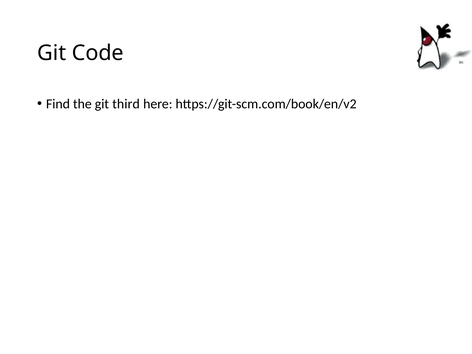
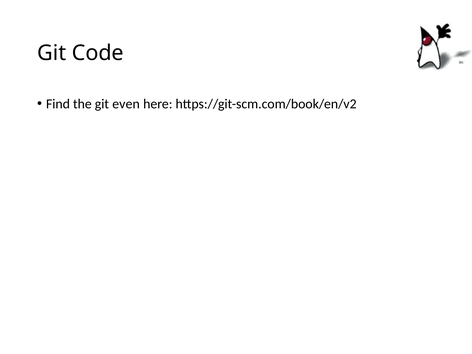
third: third -> even (126, 104)
